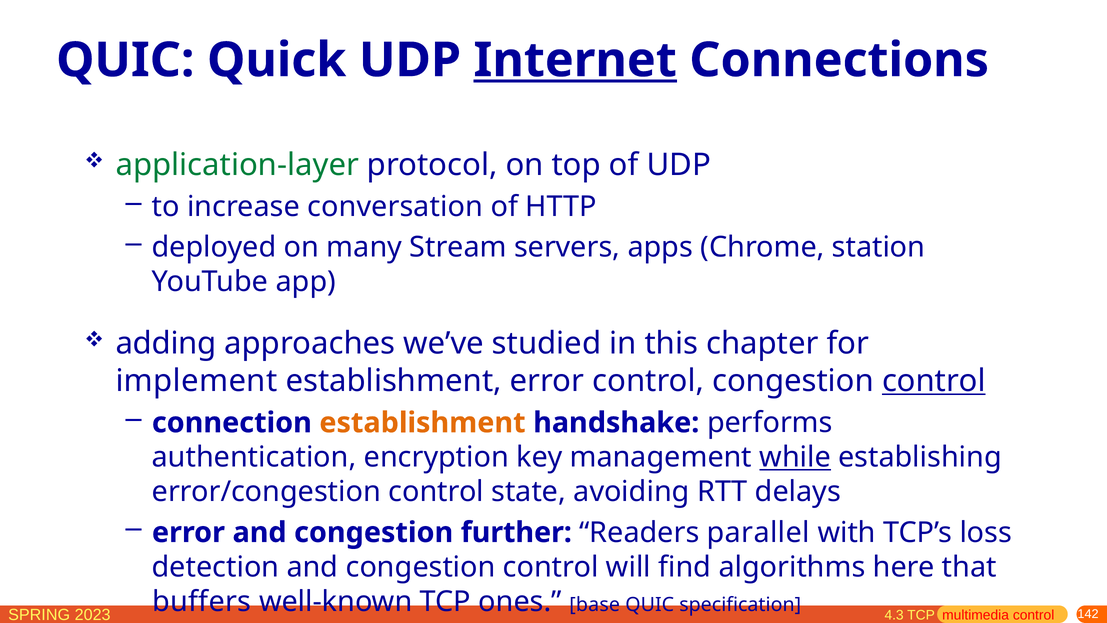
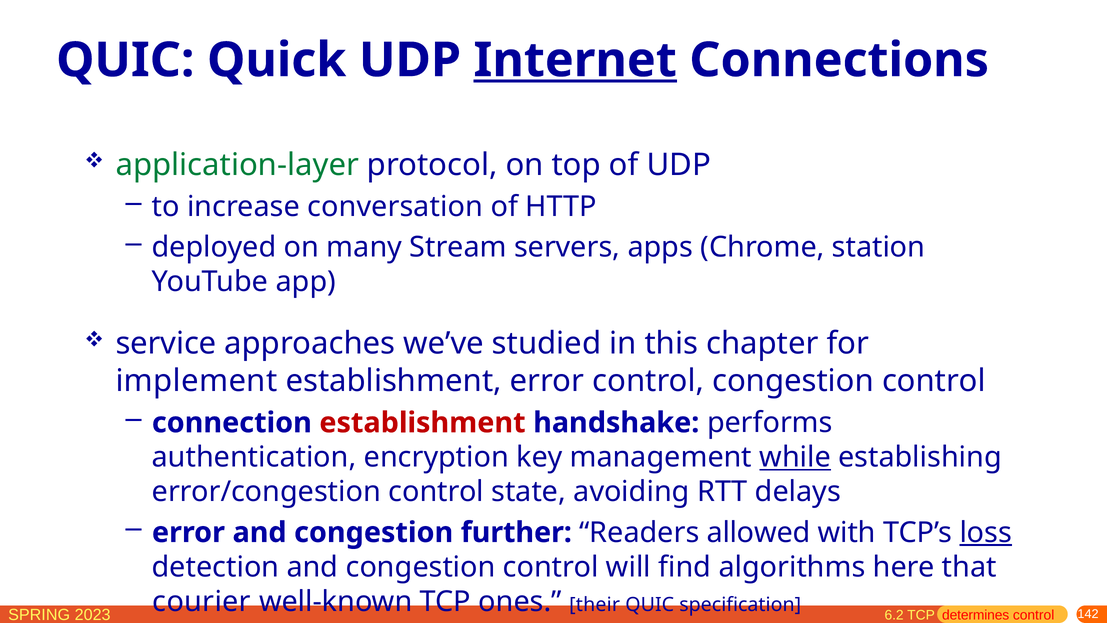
adding: adding -> service (166, 343)
control underline: present -> none (934, 381)
establishment colour: orange -> red (422, 423)
parallel: parallel -> allowed (759, 532)
loss underline: none -> present (986, 532)
buffers: buffers -> courier (202, 601)
base: base -> their (595, 604)
4.3: 4.3 -> 6.2 (894, 615)
multimedia: multimedia -> determines (976, 615)
